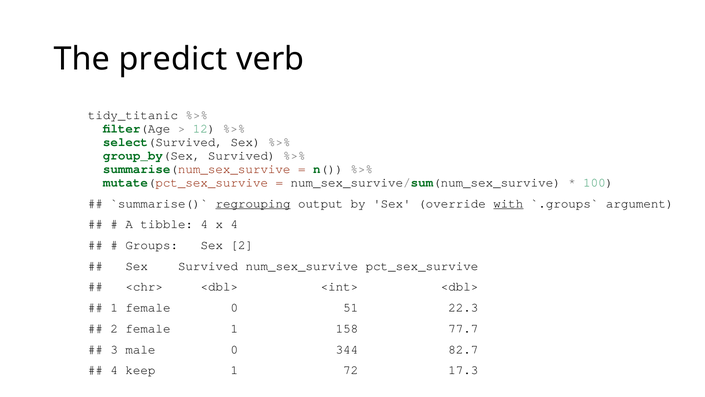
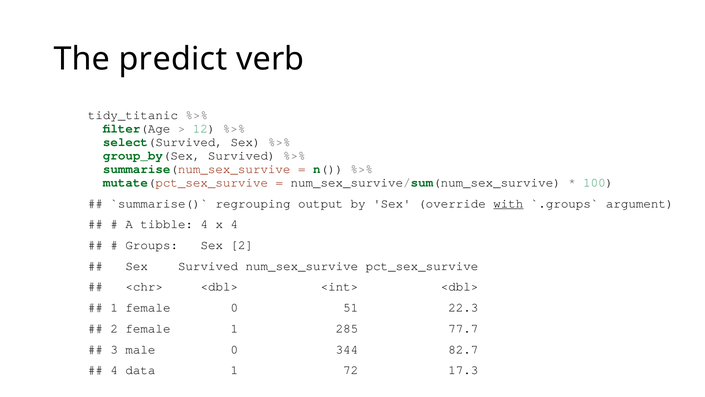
regrouping underline: present -> none (253, 203)
158: 158 -> 285 (347, 328)
keep: keep -> data (140, 370)
